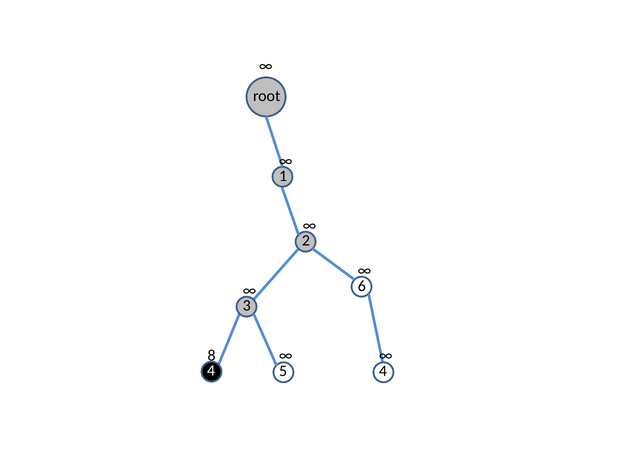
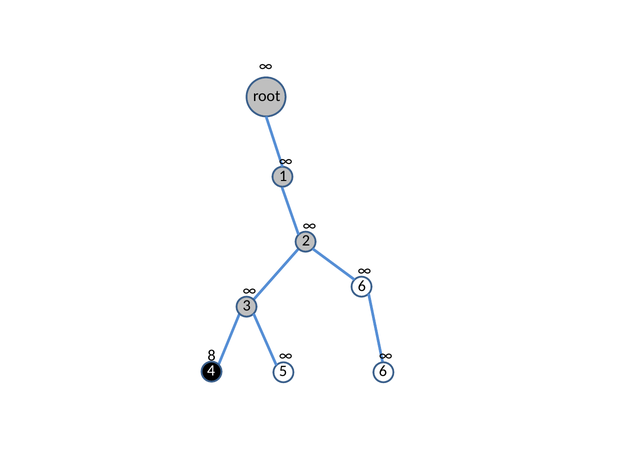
4 4: 4 -> 6 (383, 371)
